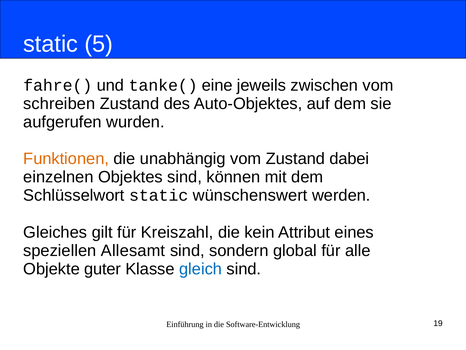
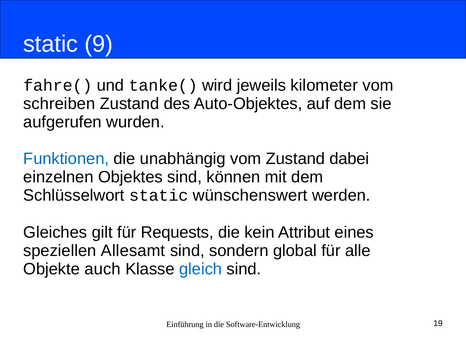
5: 5 -> 9 (99, 44)
eine: eine -> wird (217, 85)
zwischen: zwischen -> kilometer (324, 85)
Funktionen colour: orange -> blue (66, 159)
Kreiszahl: Kreiszahl -> Requests (177, 232)
guter: guter -> auch (103, 269)
